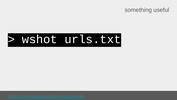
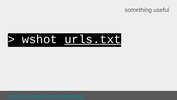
urls.txt underline: none -> present (93, 39)
